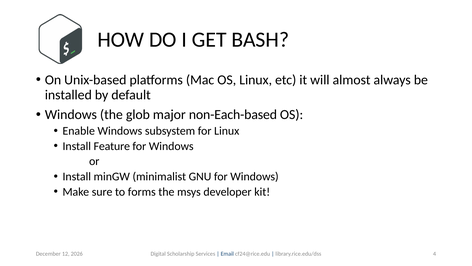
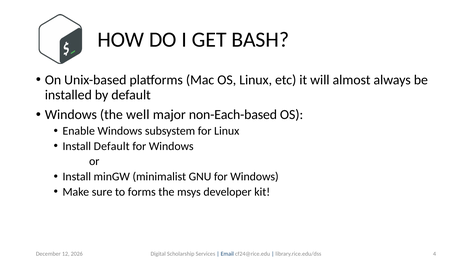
glob: glob -> well (138, 114)
Install Feature: Feature -> Default (112, 146)
